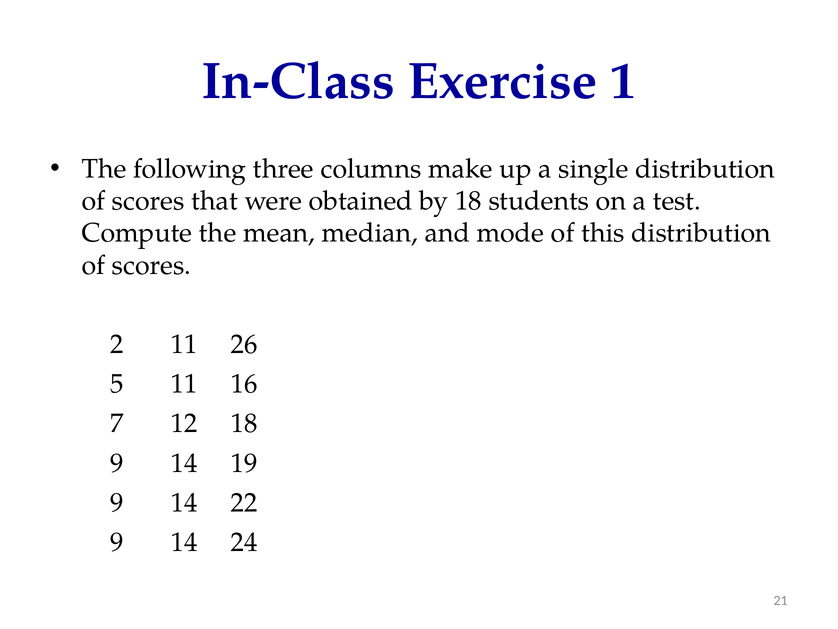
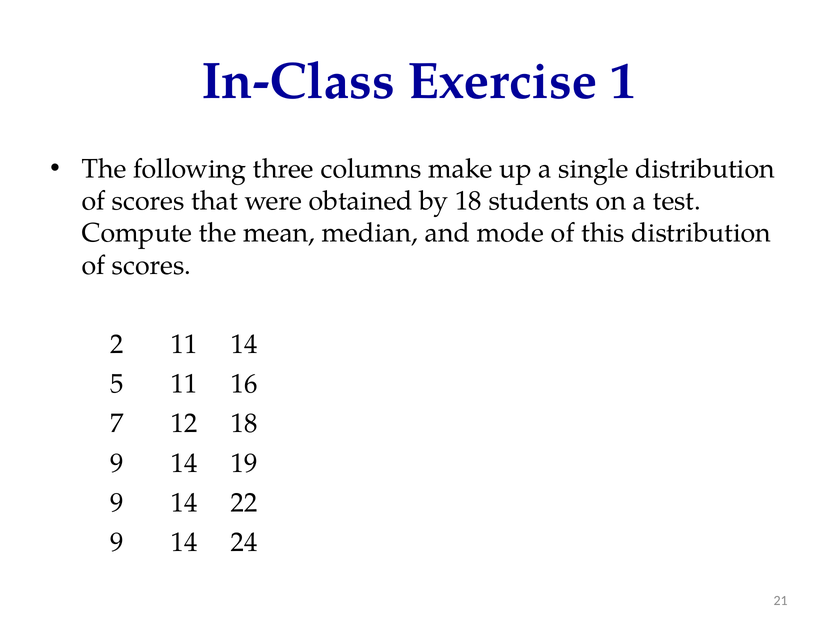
11 26: 26 -> 14 (244, 344)
